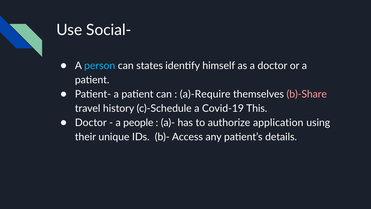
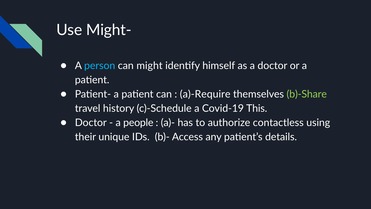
Social-: Social- -> Might- (109, 30)
states: states -> might (150, 66)
b)-Share colour: pink -> light green (307, 94)
application: application -> contactless (278, 122)
